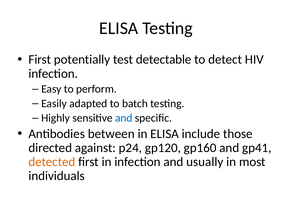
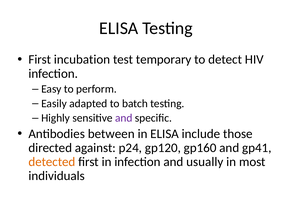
potentially: potentially -> incubation (82, 59)
detectable: detectable -> temporary (164, 59)
and colour: blue -> purple (124, 118)
